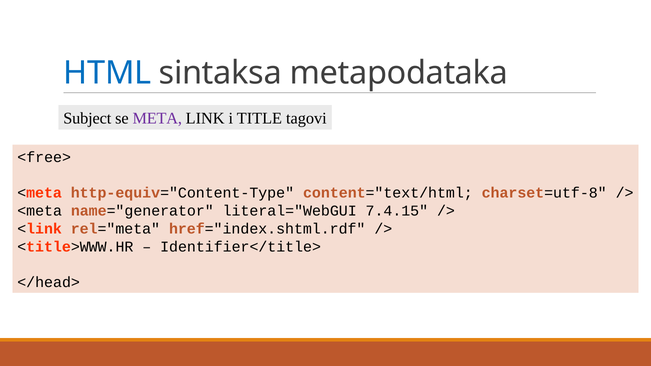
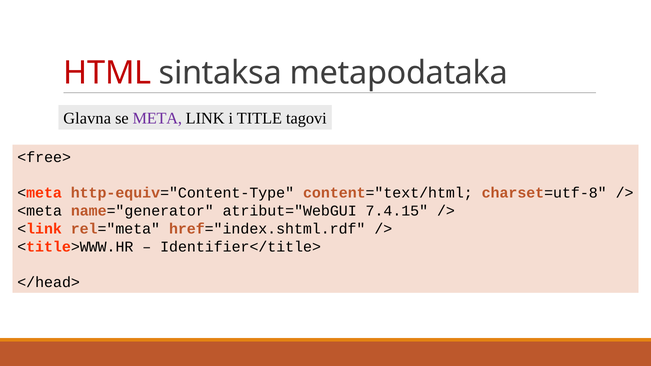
HTML colour: blue -> red (107, 73)
Subject: Subject -> Glavna (87, 119)
literal="WebGUI: literal="WebGUI -> atribut="WebGUI (290, 211)
